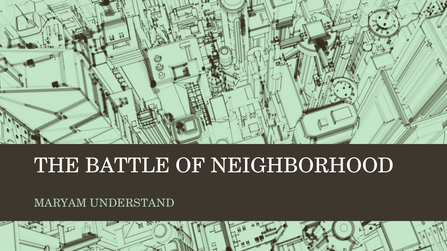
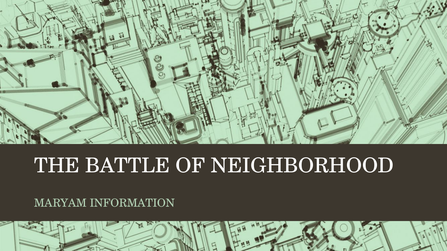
UNDERSTAND: UNDERSTAND -> INFORMATION (132, 203)
